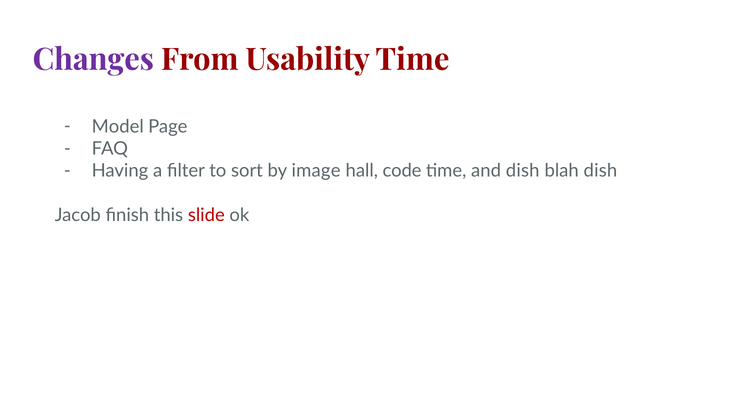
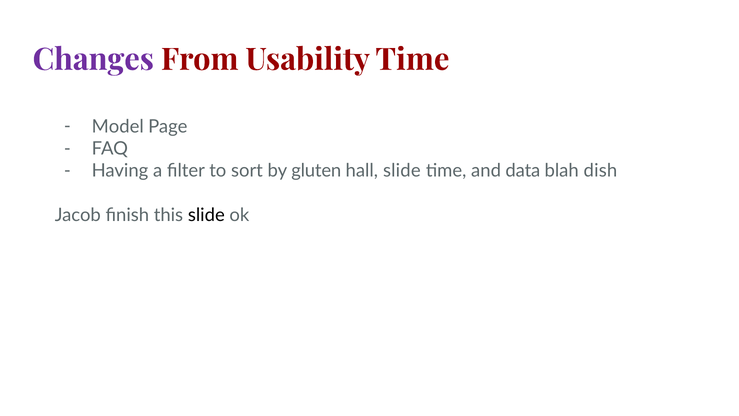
image: image -> gluten (316, 171)
hall code: code -> slide (402, 171)
and dish: dish -> data (523, 171)
slide colour: red -> black (206, 215)
